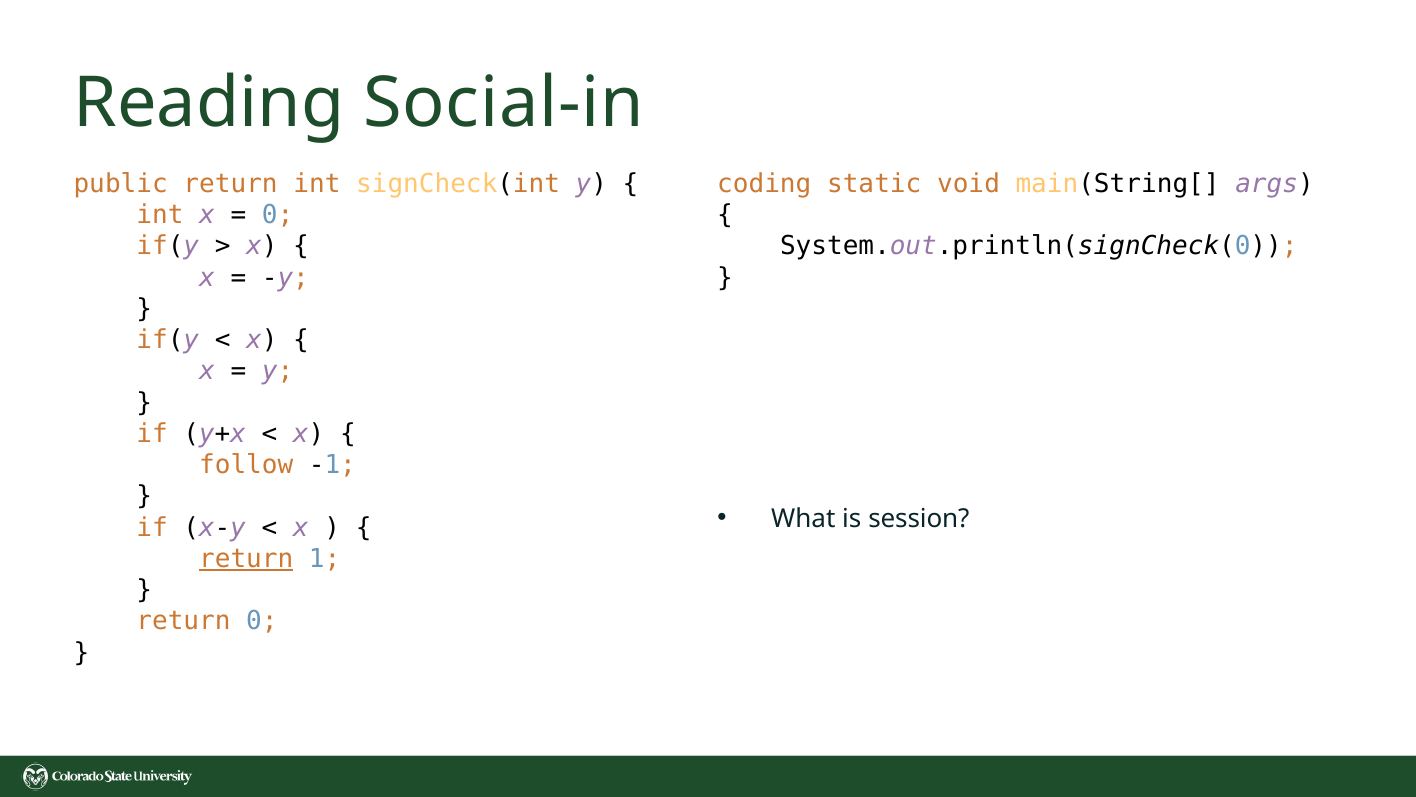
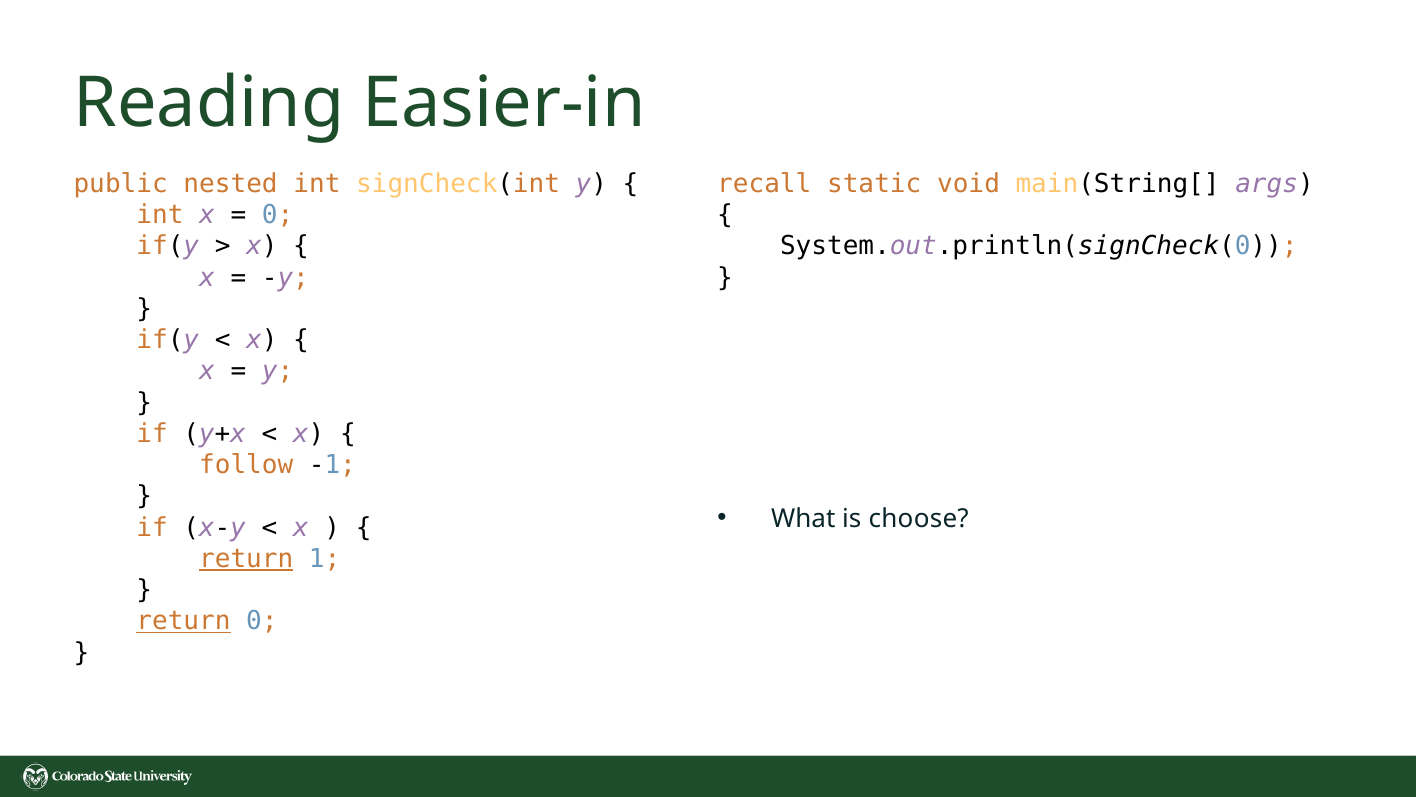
Social-in: Social-in -> Easier-in (504, 103)
public return: return -> nested (231, 184)
coding: coding -> recall (764, 184)
session: session -> choose (919, 518)
return underline: none -> present (183, 621)
